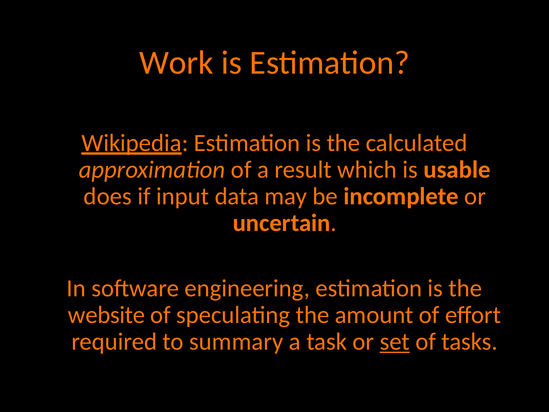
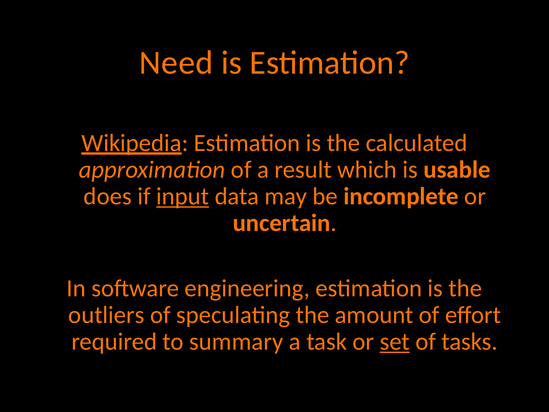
Work: Work -> Need (176, 63)
input underline: none -> present (183, 196)
website: website -> outliers (106, 315)
